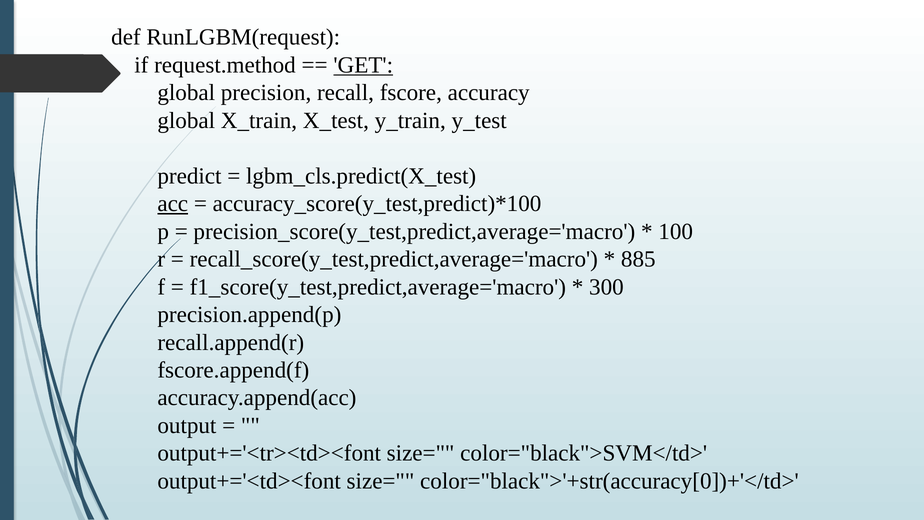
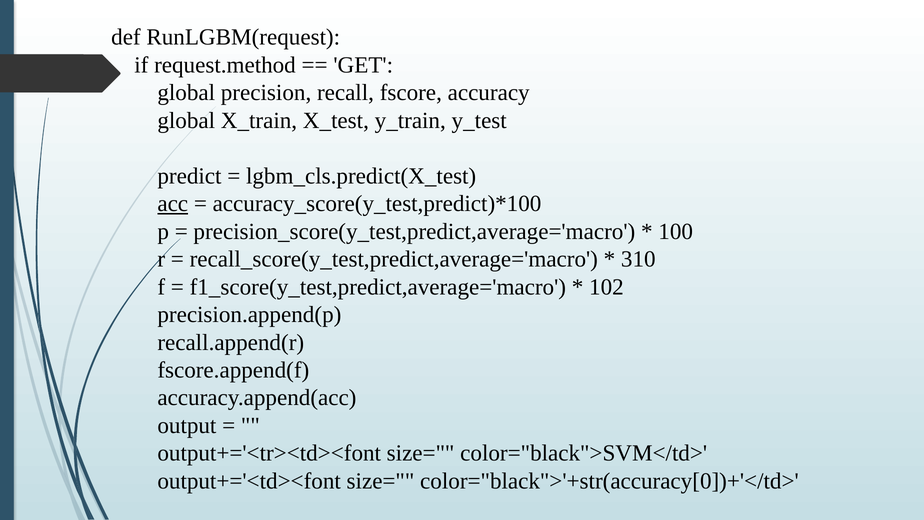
GET underline: present -> none (363, 65)
885: 885 -> 310 (638, 259)
300: 300 -> 102 (606, 287)
